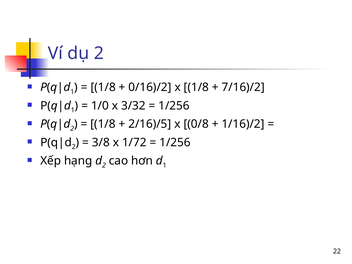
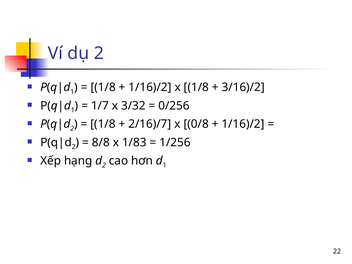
0/16)/2: 0/16)/2 -> 1/16)/2 (150, 87)
7/16)/2: 7/16)/2 -> 3/16)/2 (243, 87)
1/0: 1/0 -> 1/7 (100, 106)
1/256: 1/256 -> 0/256 (174, 106)
2/16)/5: 2/16)/5 -> 2/16)/7 (150, 124)
3/8: 3/8 -> 8/8 (101, 142)
1/72: 1/72 -> 1/83 (134, 142)
